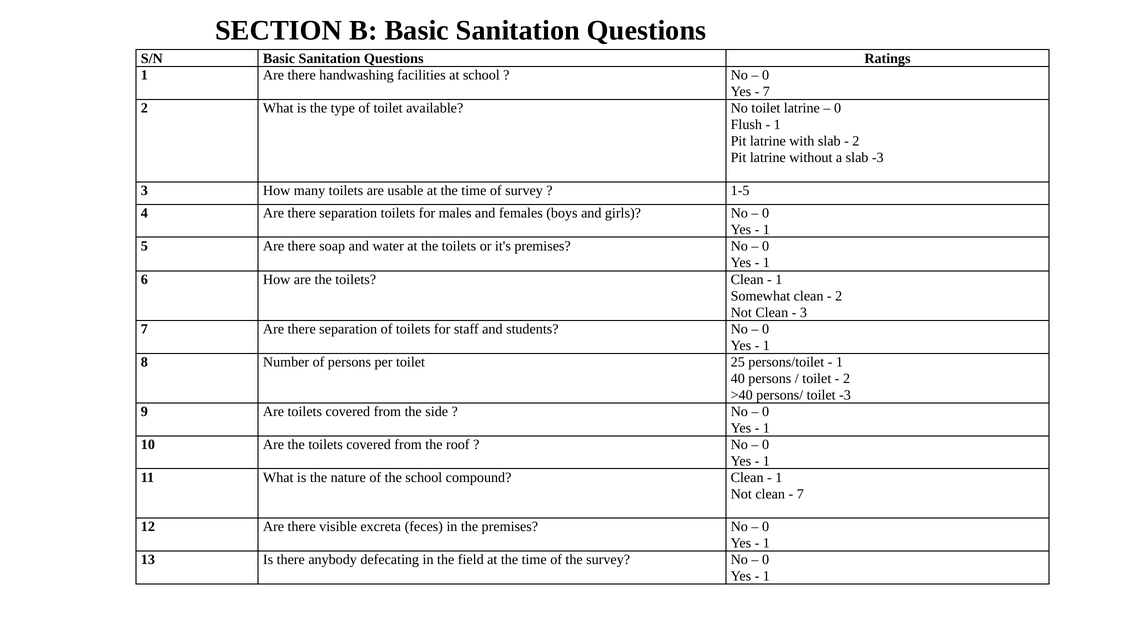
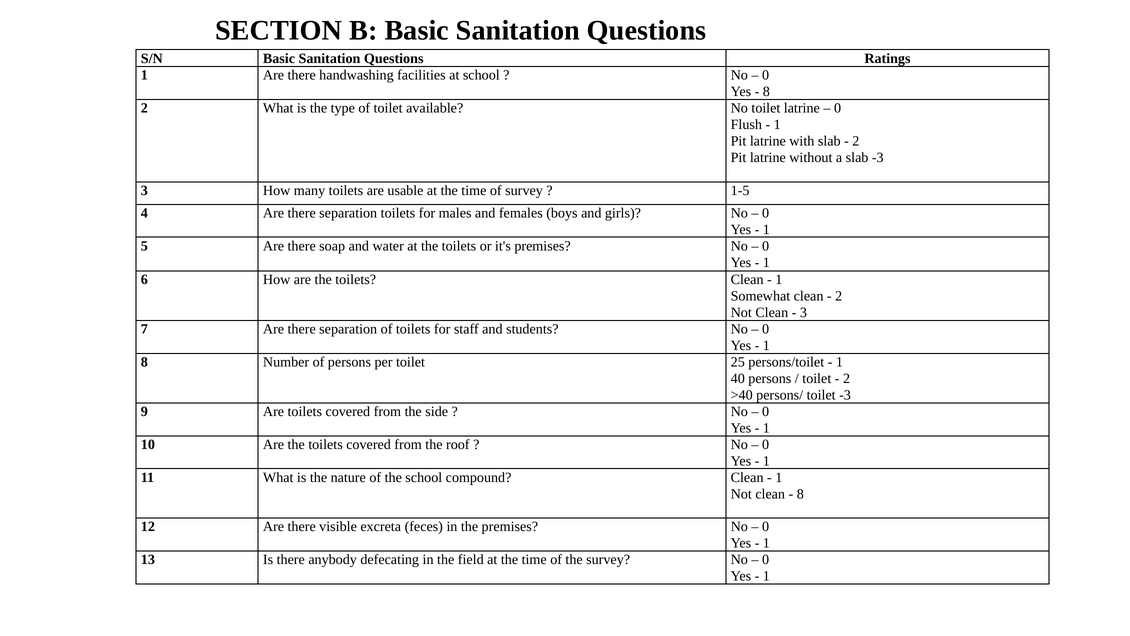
7: 7 -> 8 (766, 92)
7: 7 -> 8 (800, 494)
